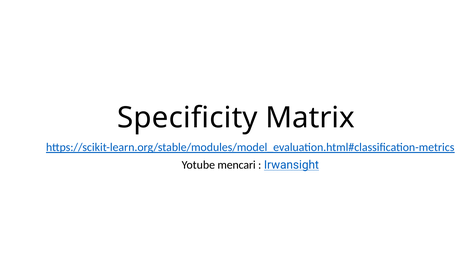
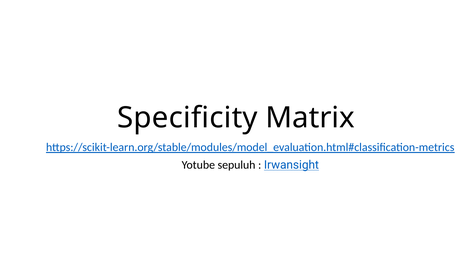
mencari: mencari -> sepuluh (237, 165)
